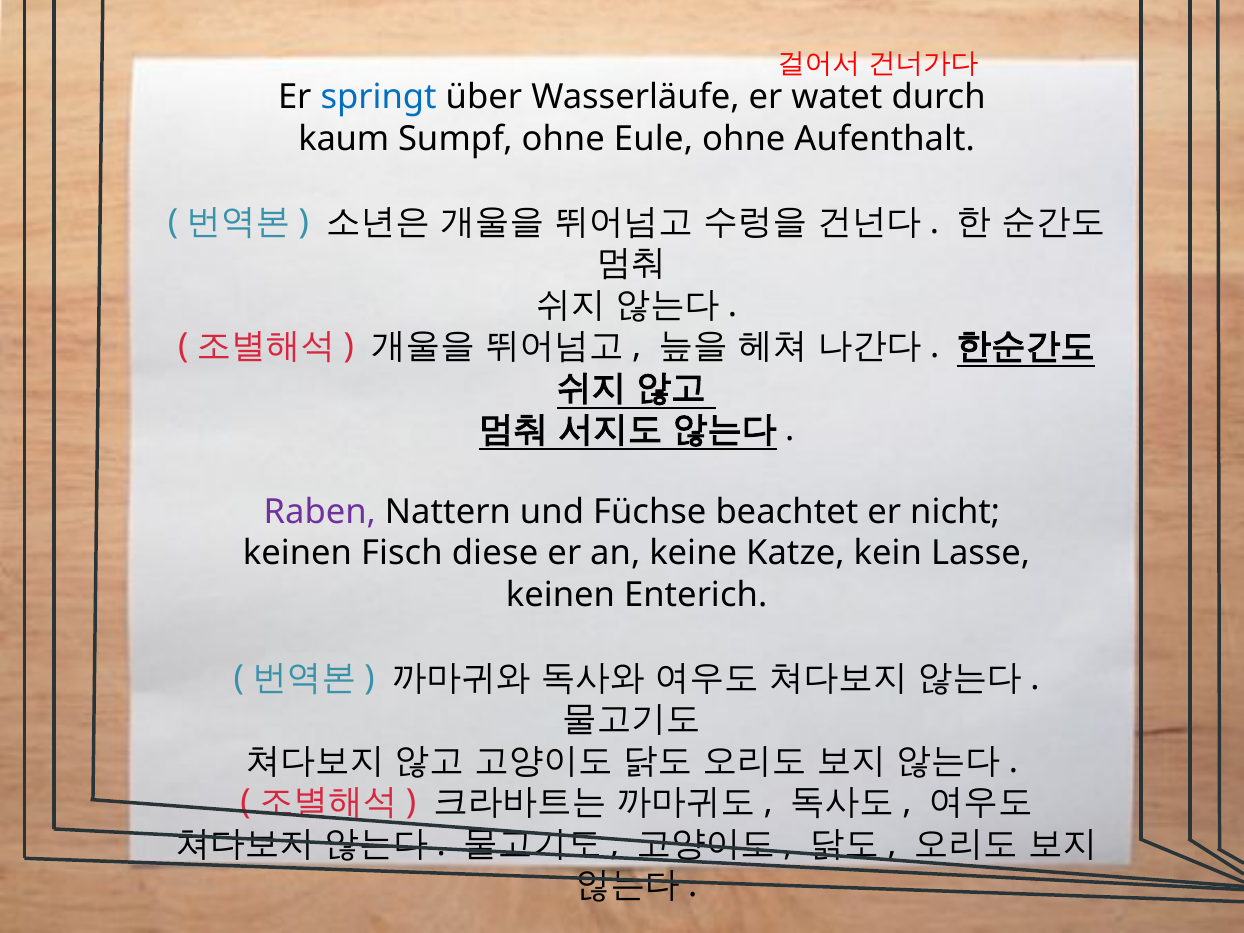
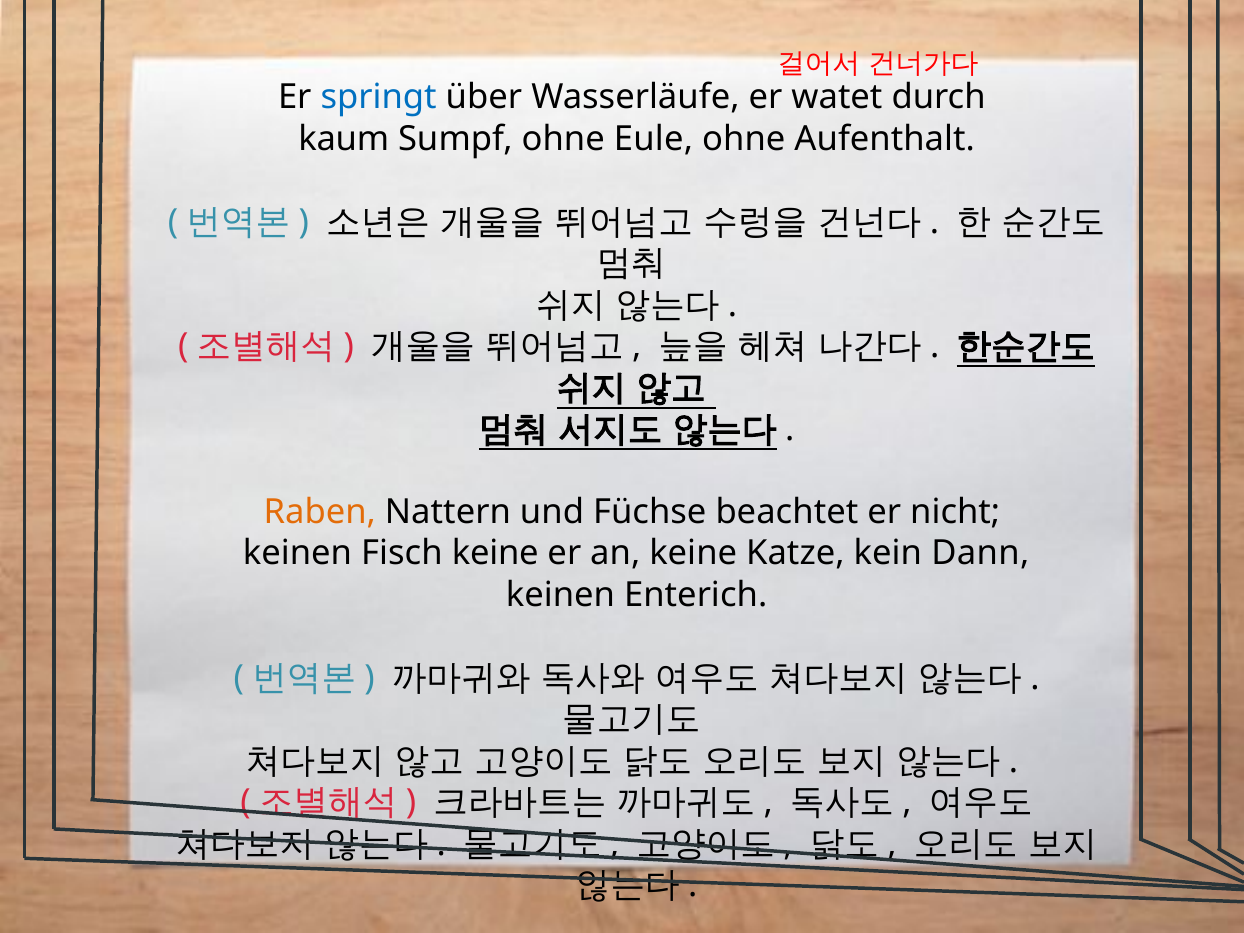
Raben colour: purple -> orange (320, 512)
Fisch diese: diese -> keine (495, 554)
Lasse: Lasse -> Dann (980, 554)
